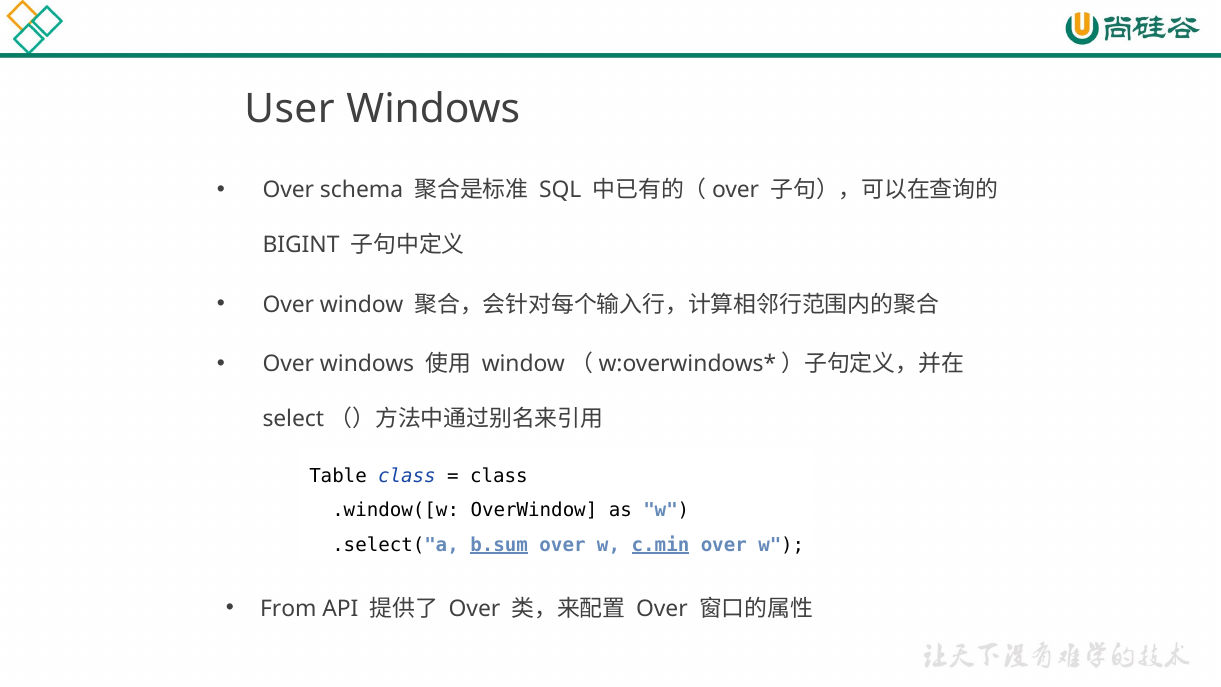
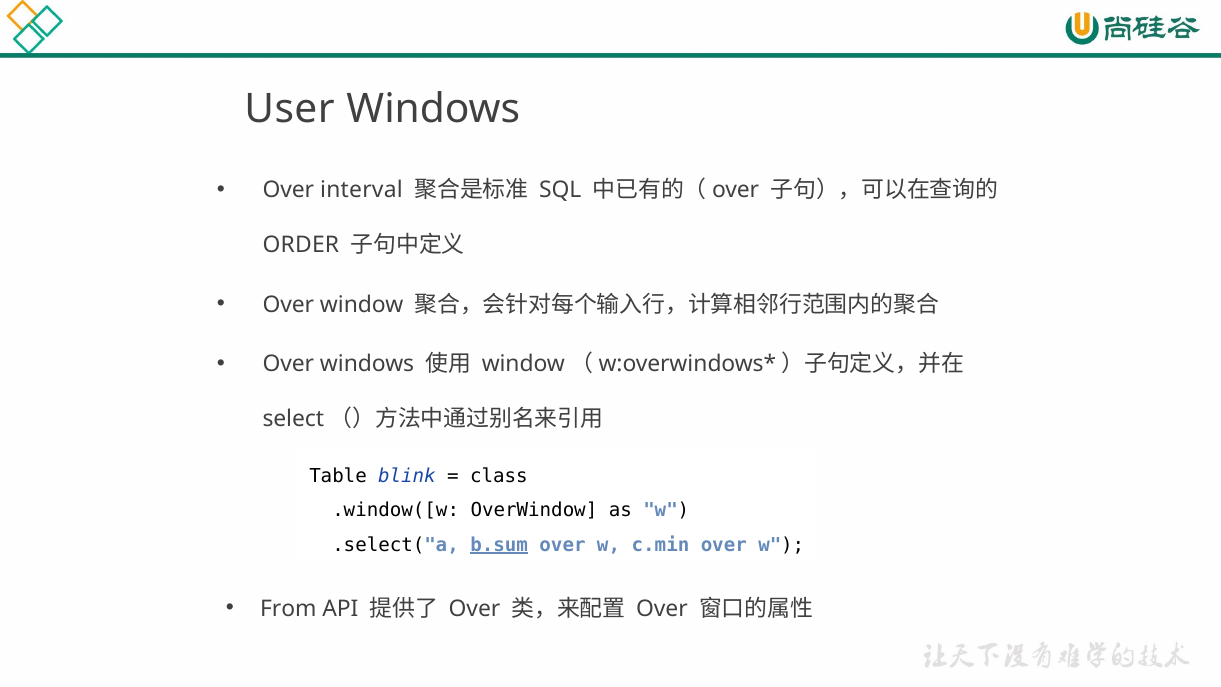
schema: schema -> interval (361, 190)
BIGINT: BIGINT -> ORDER (301, 245)
Table class: class -> blink (407, 476)
c.min underline: present -> none (660, 545)
